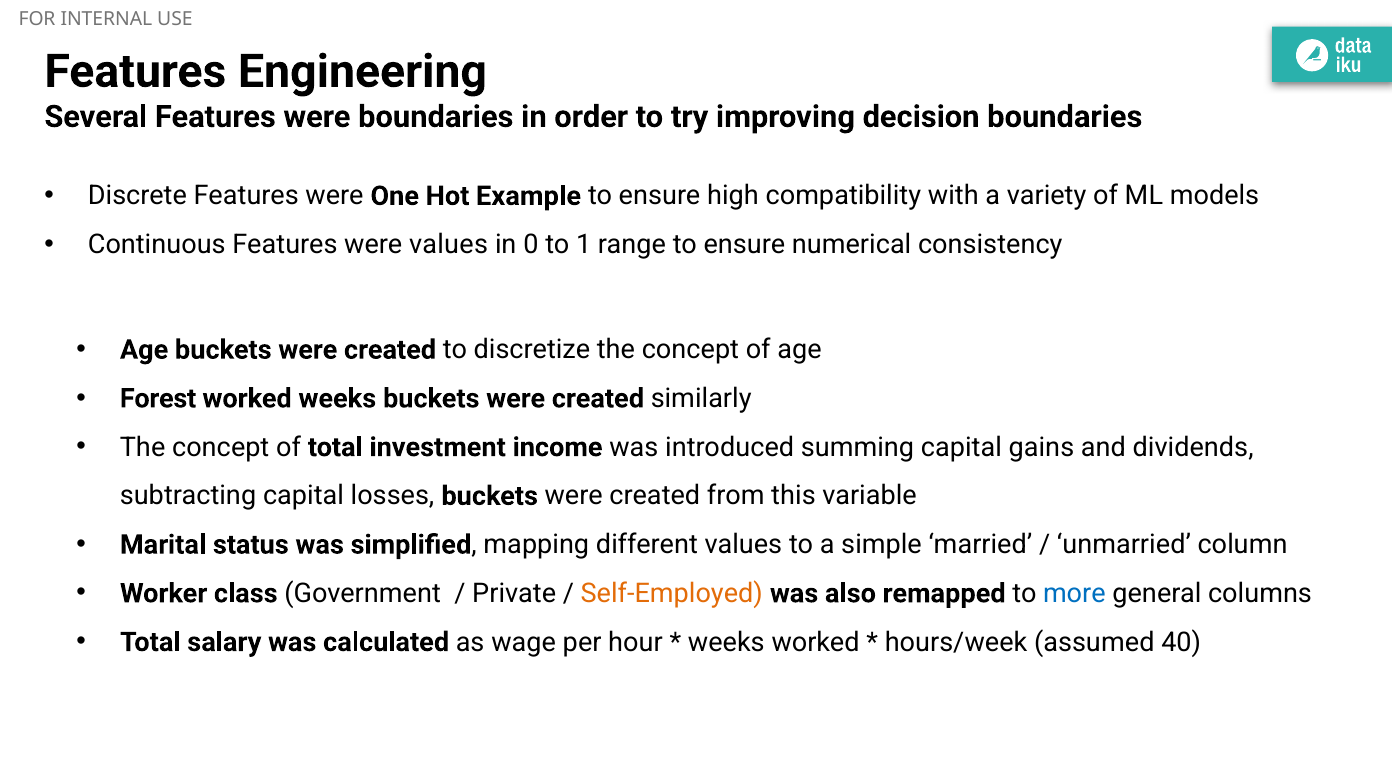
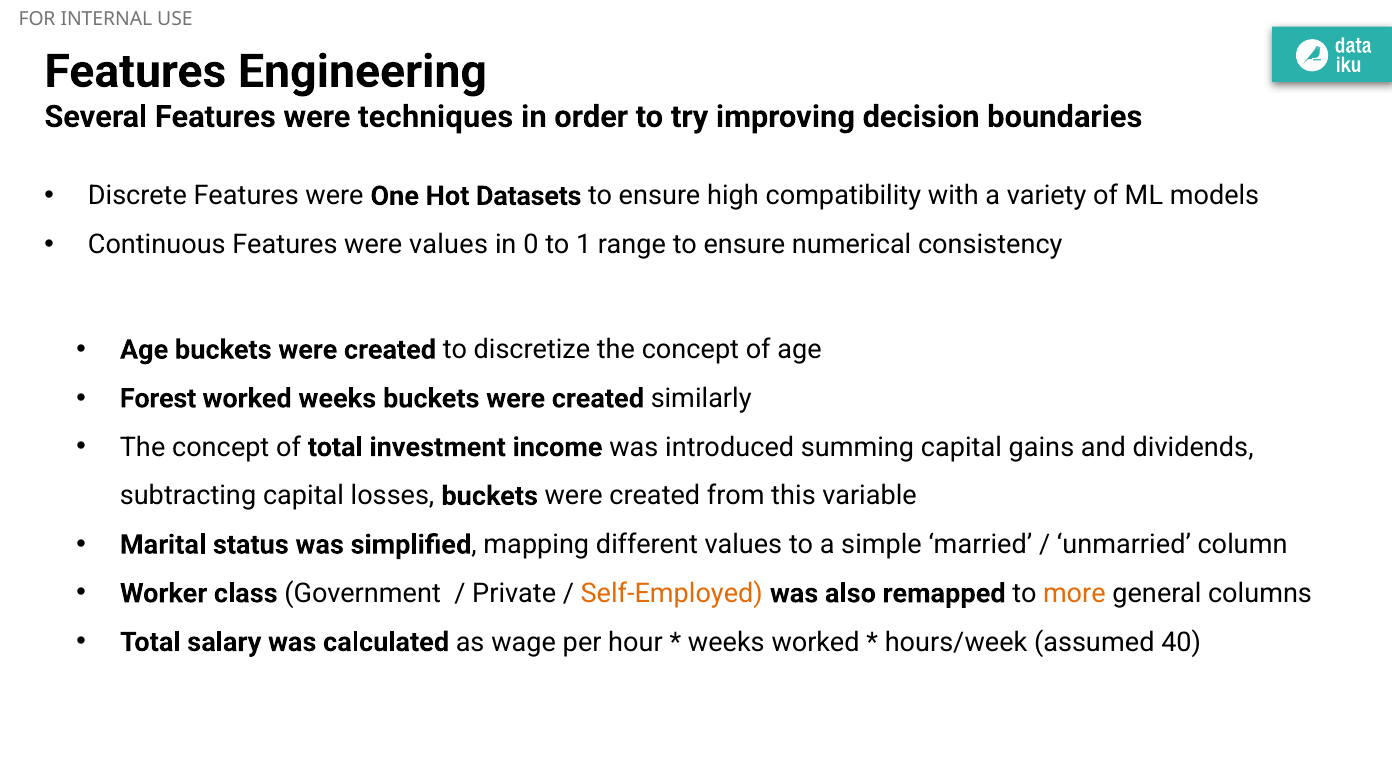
were boundaries: boundaries -> techniques (436, 117)
Example: Example -> Datasets (529, 196)
more colour: blue -> orange (1074, 593)
